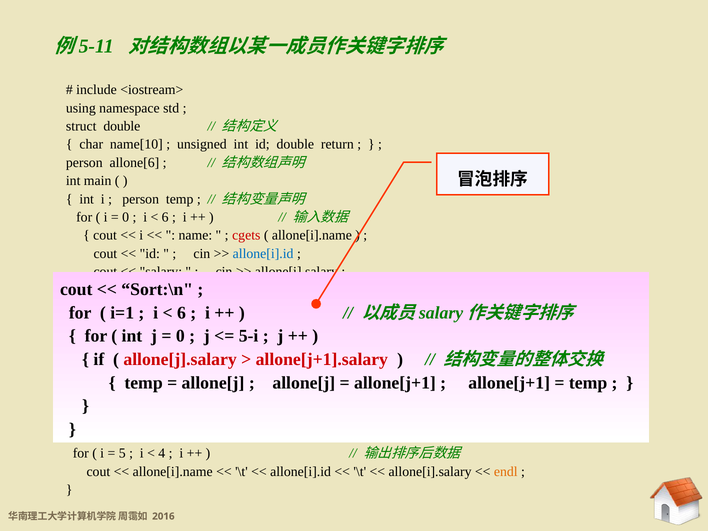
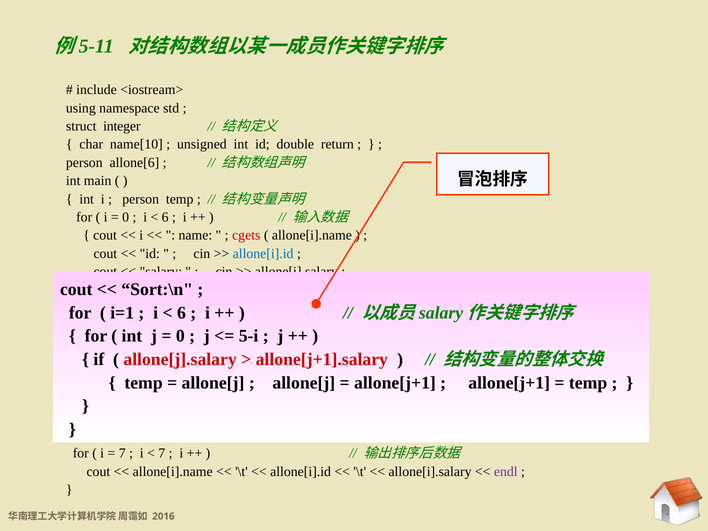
struct double: double -> integer (122, 126)
5: 5 -> 7 (122, 453)
4: 4 -> 7 (162, 453)
endl colour: orange -> purple (506, 472)
